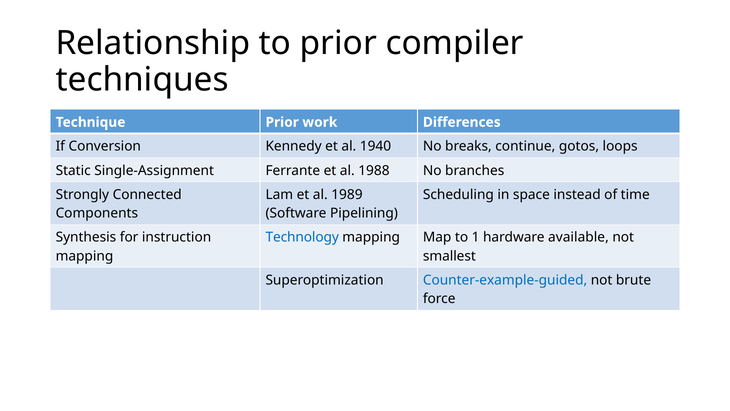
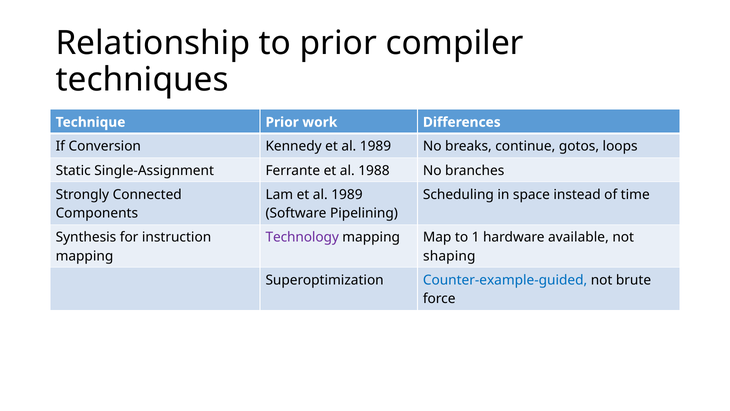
Kennedy et al 1940: 1940 -> 1989 (375, 146)
Technology colour: blue -> purple (302, 237)
smallest: smallest -> shaping (449, 256)
